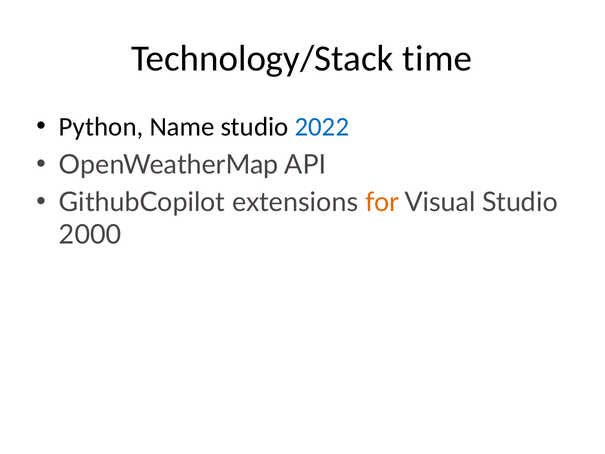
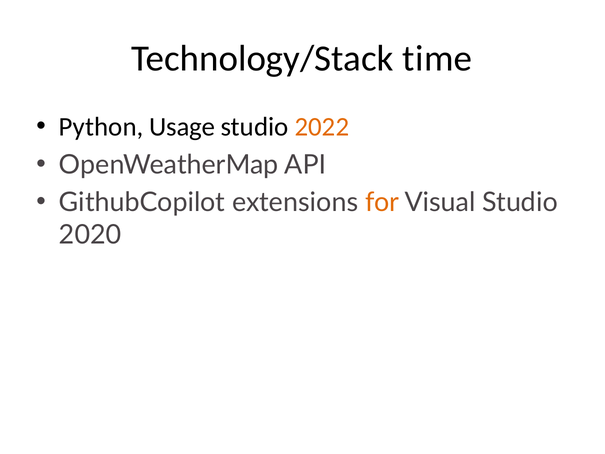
Name: Name -> Usage (182, 127)
2022 colour: blue -> orange (322, 127)
2000: 2000 -> 2020 (90, 235)
